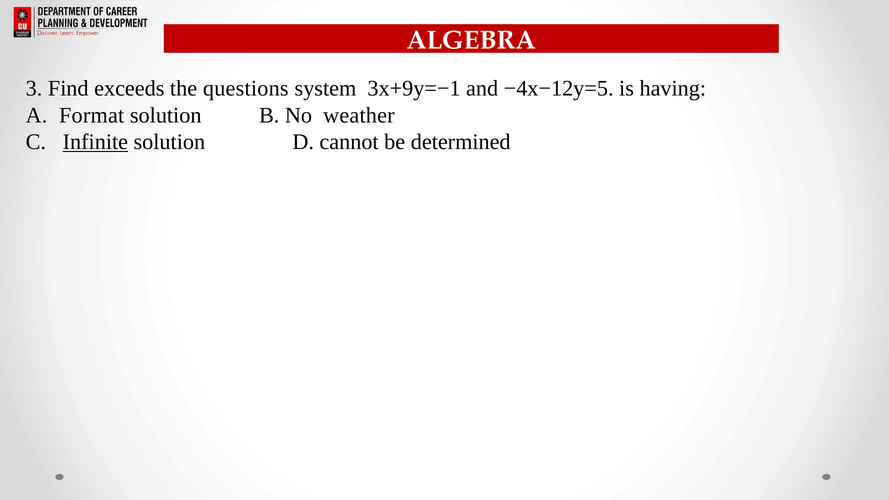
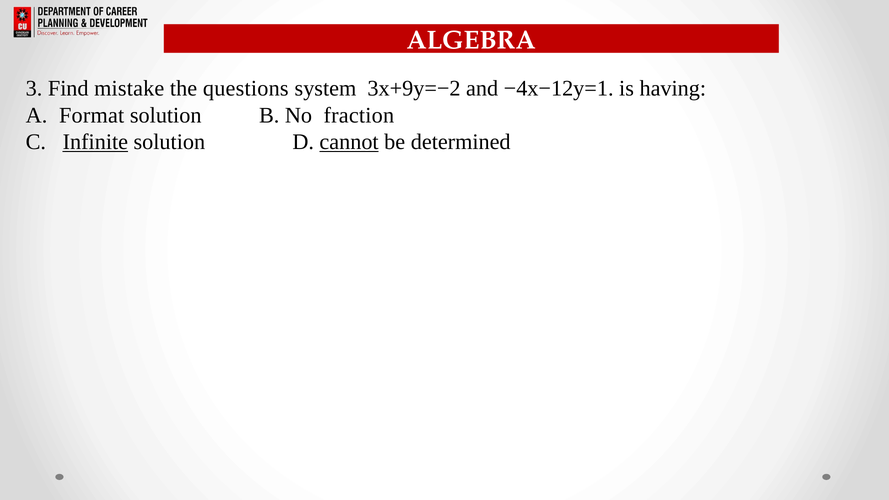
exceeds: exceeds -> mistake (129, 89)
3x+9y=−1: 3x+9y=−1 -> 3x+9y=−2 (414, 89)
−4x−12y=5: −4x−12y=5 -> −4x−12y=1 (559, 89)
weather: weather -> fraction (359, 115)
cannot underline: none -> present (349, 142)
